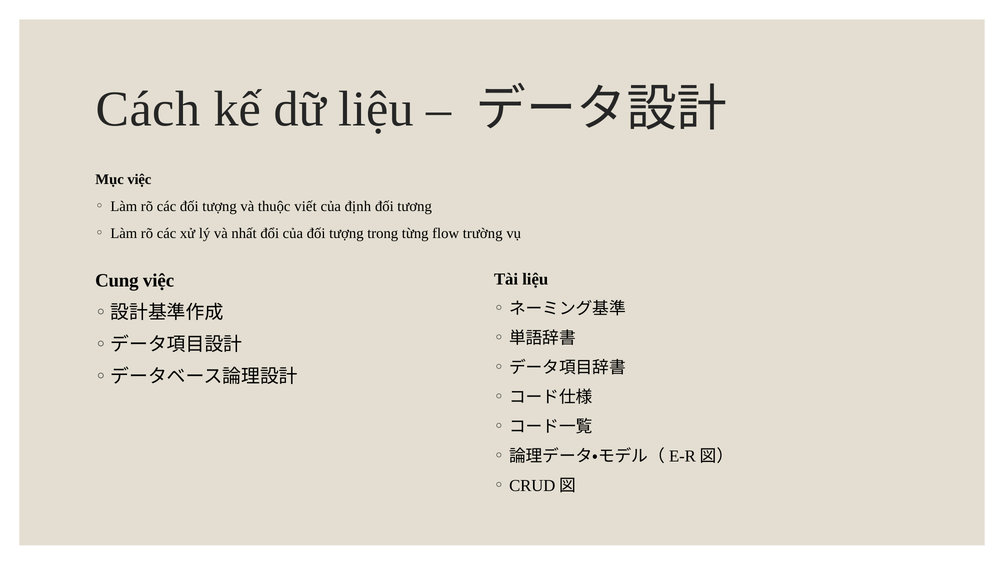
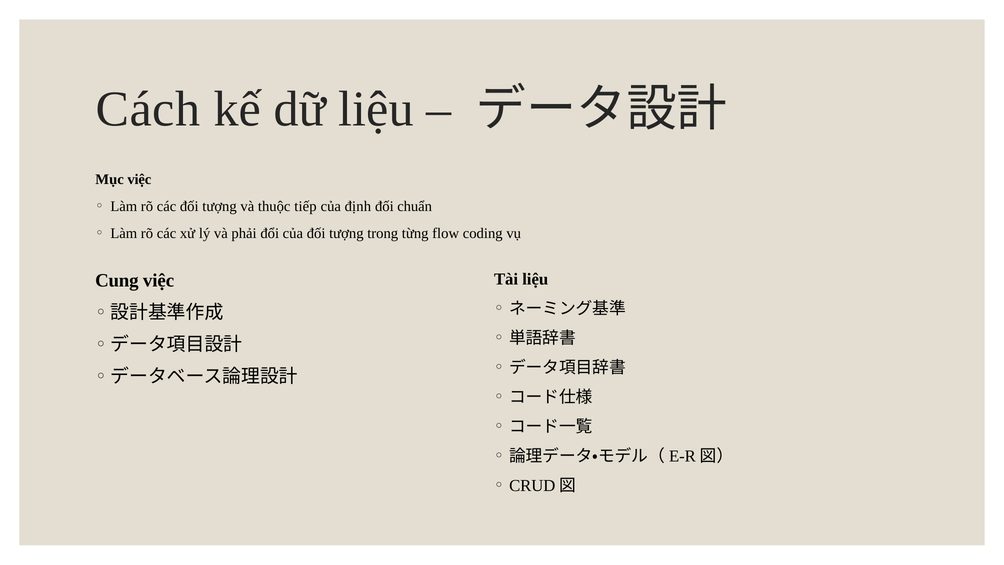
viết: viết -> tiếp (306, 206)
tương: tương -> chuẩn (415, 206)
nhất: nhất -> phải (244, 233)
trường: trường -> coding (483, 233)
